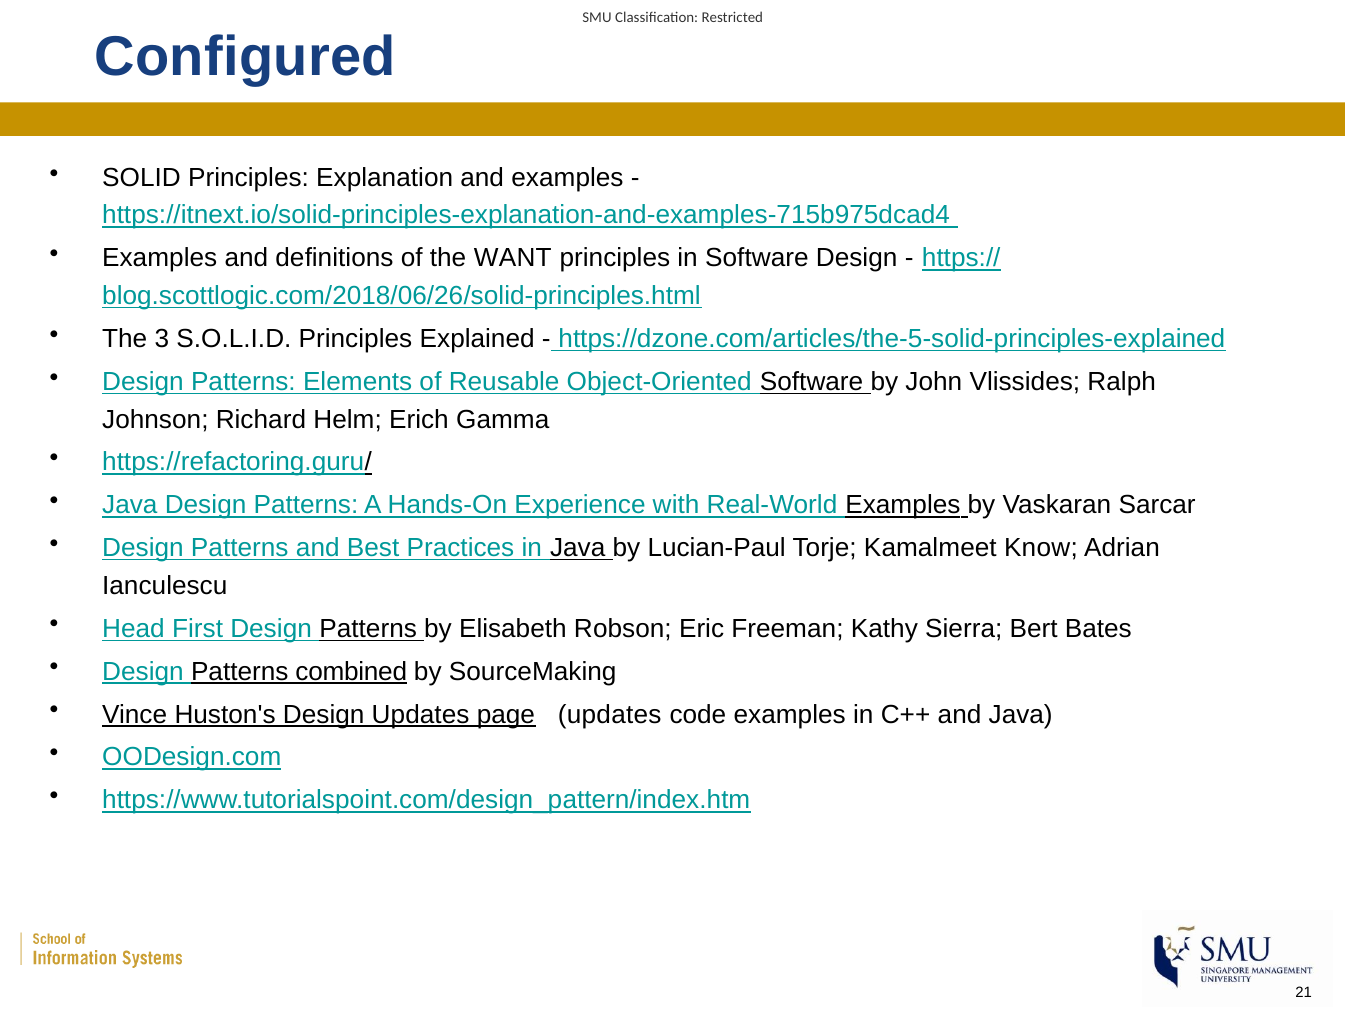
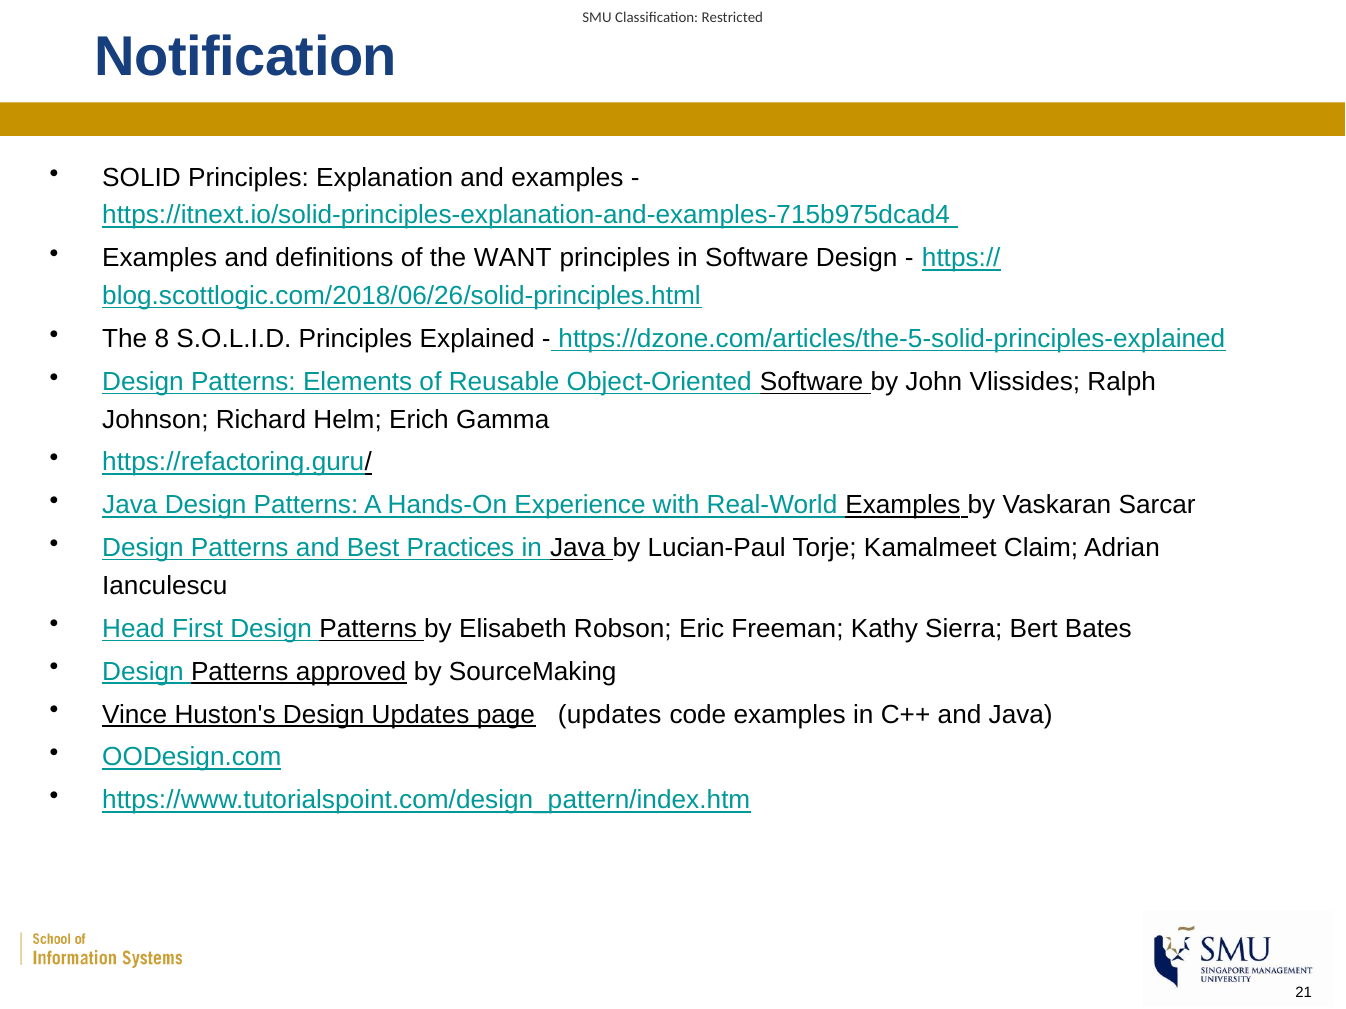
Configured: Configured -> Notification (246, 57)
3: 3 -> 8 (162, 339)
Know: Know -> Claim (1041, 548)
combined: combined -> approved (351, 672)
